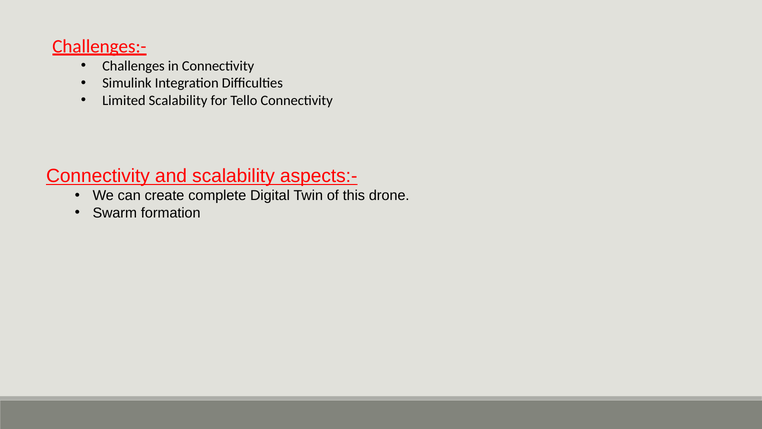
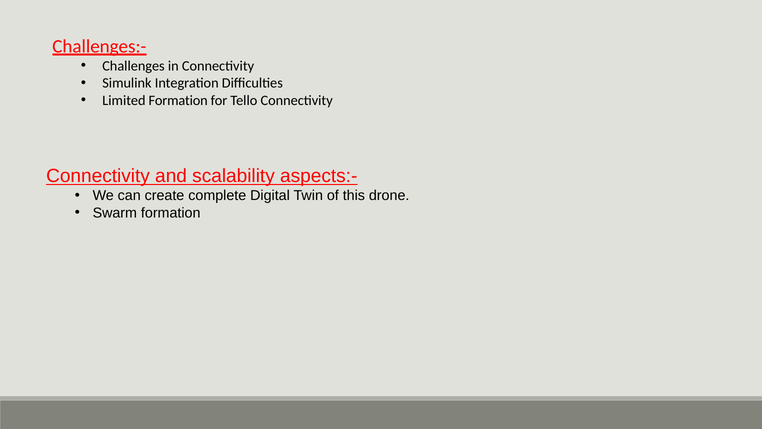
Limited Scalability: Scalability -> Formation (178, 100)
